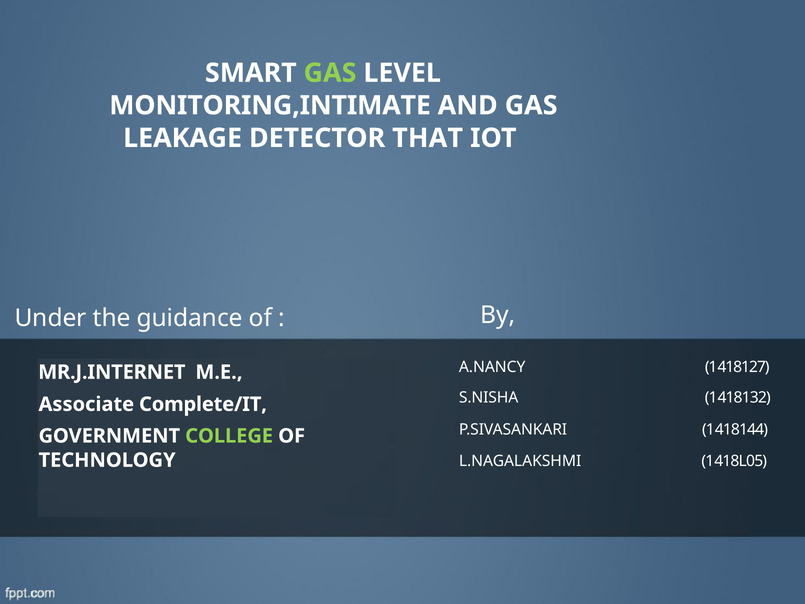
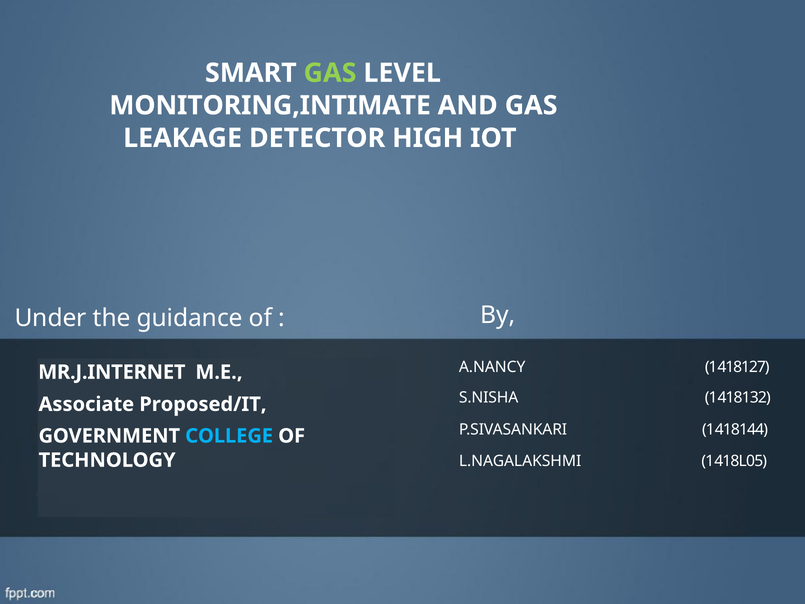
THAT: THAT -> HIGH (428, 138)
Complete/IT: Complete/IT -> Proposed/IT (203, 404)
COLLEGE colour: light green -> light blue (229, 436)
